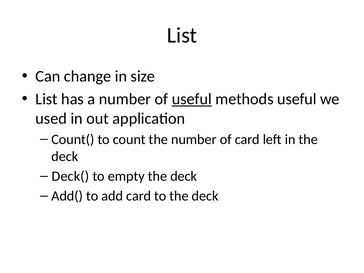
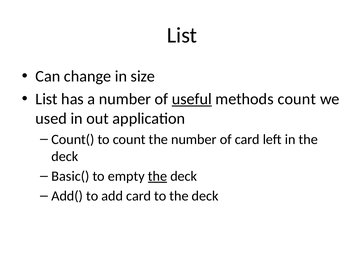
methods useful: useful -> count (297, 99)
Deck(: Deck( -> Basic( (70, 176)
the underline: none -> present (157, 176)
